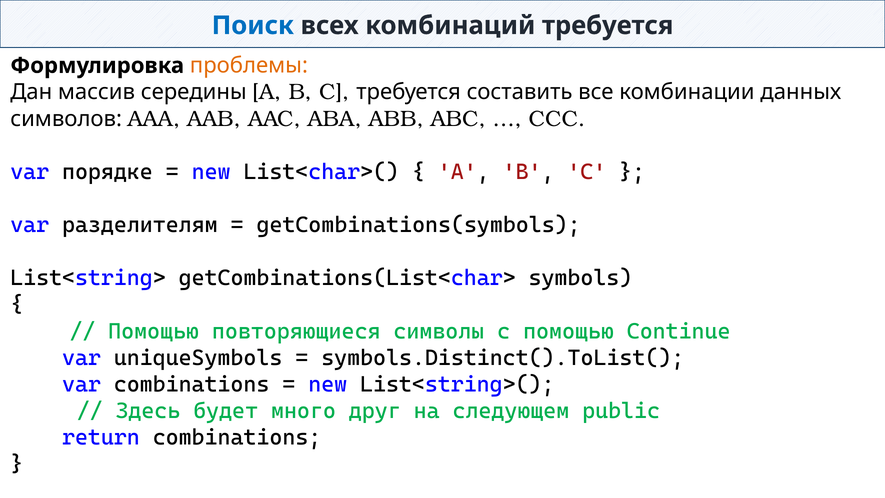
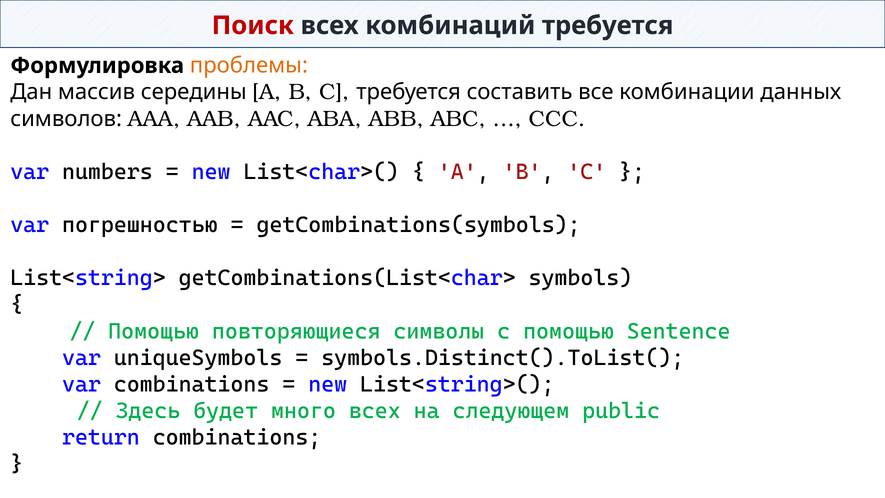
Поиск colour: blue -> red (253, 26)
порядке: порядке -> numbers (107, 172)
разделителям: разделителям -> погрешностью (140, 225)
Continue: Continue -> Sentence (679, 331)
много друг: друг -> всех (375, 411)
